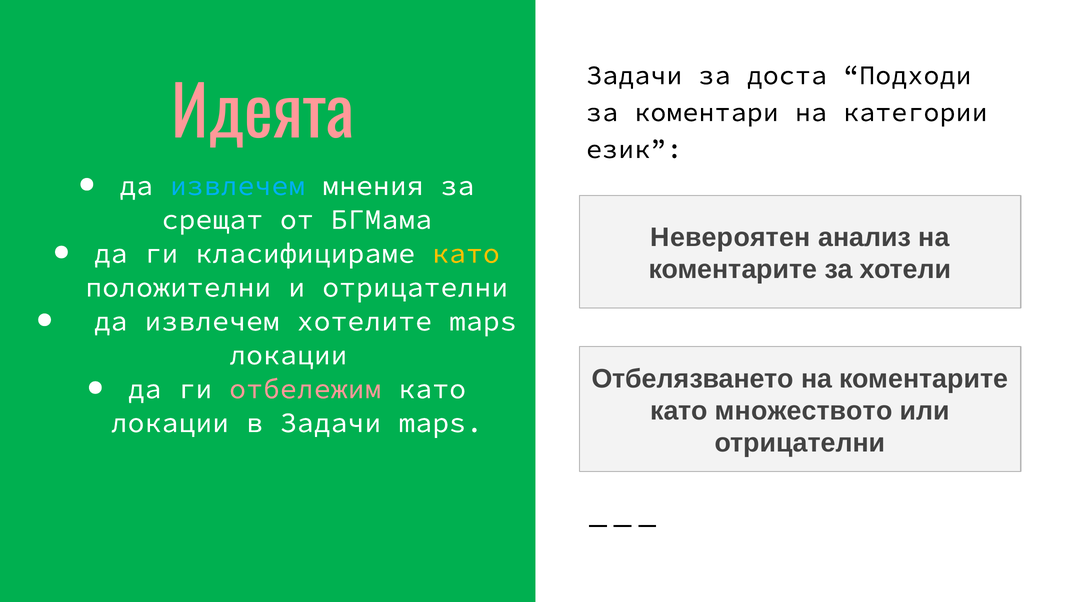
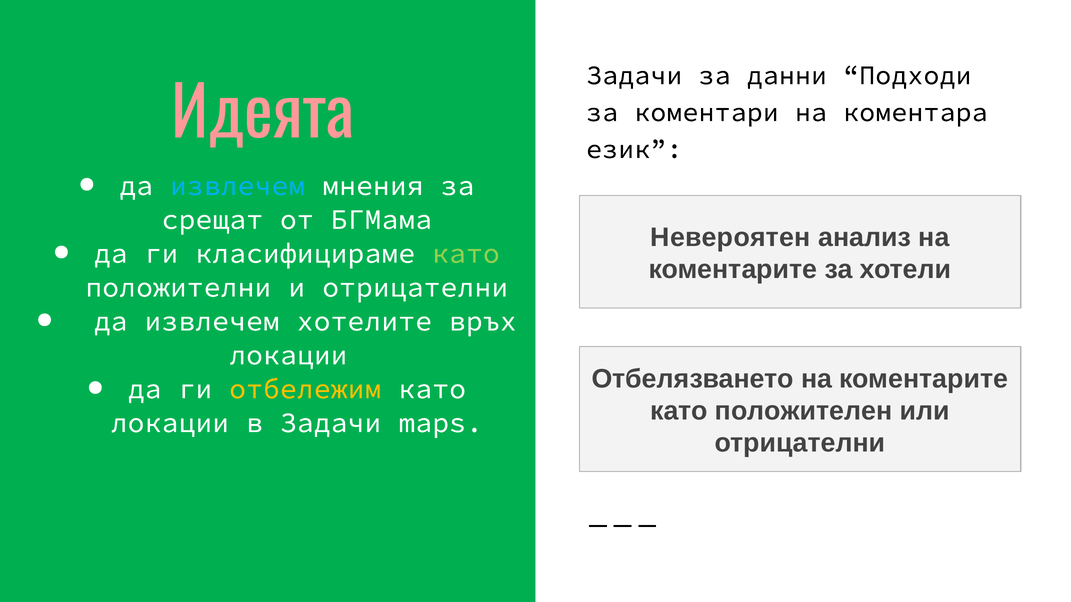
доста: доста -> данни (787, 75)
категории: категории -> коментара (915, 112)
като colour: yellow -> light green (466, 254)
хотелите maps: maps -> връх (483, 321)
отбележим colour: pink -> yellow (305, 389)
множеството: множеството -> положителен (804, 411)
